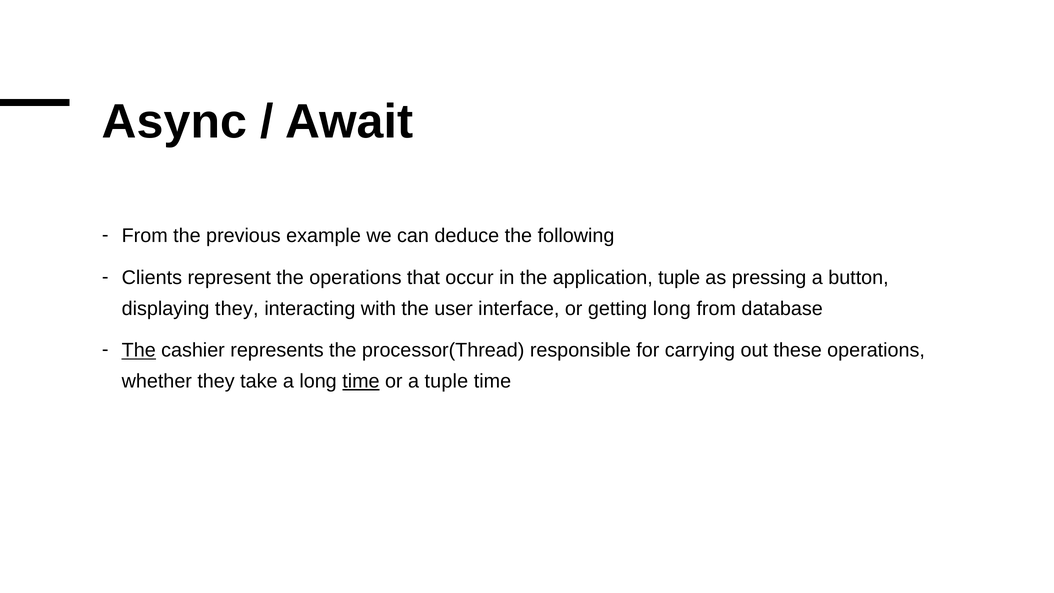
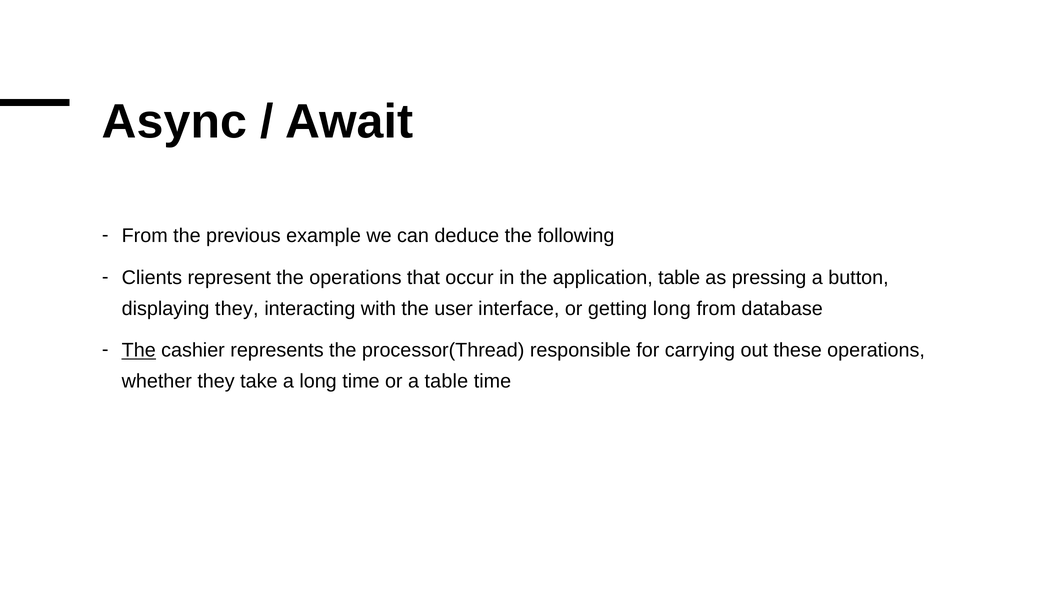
application tuple: tuple -> table (679, 278)
time underline: present -> none (361, 381)
a tuple: tuple -> table (446, 381)
